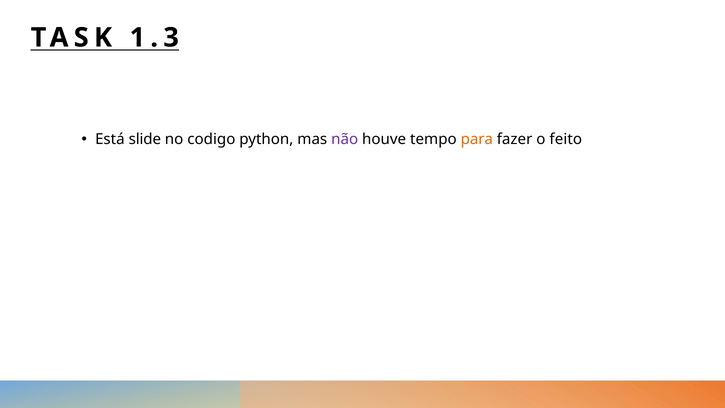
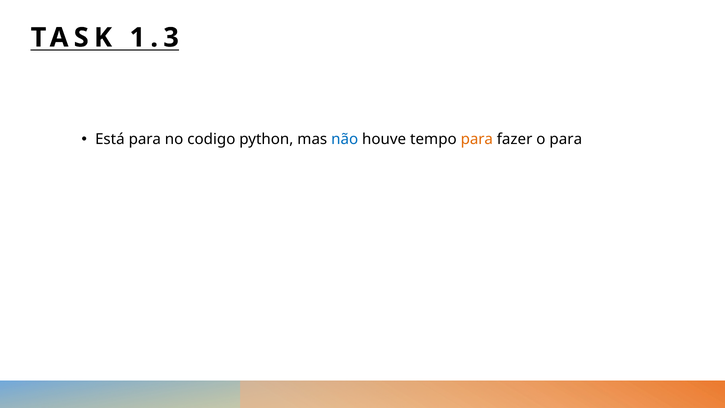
Está slide: slide -> para (145, 139)
não colour: purple -> blue (345, 139)
o feito: feito -> para (566, 139)
